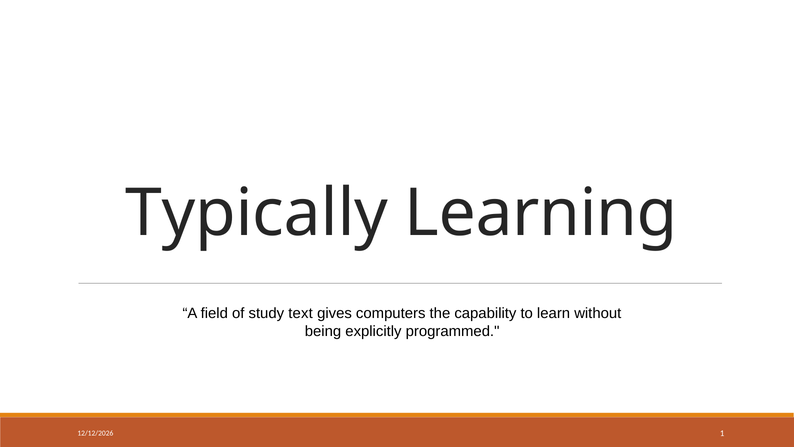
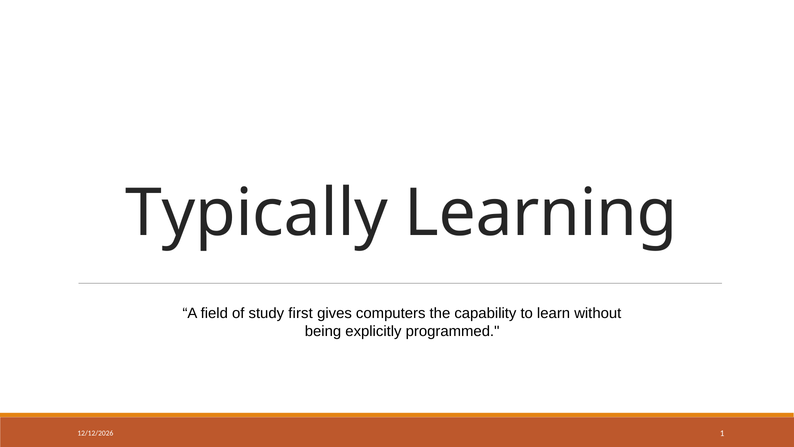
text: text -> first (301, 313)
